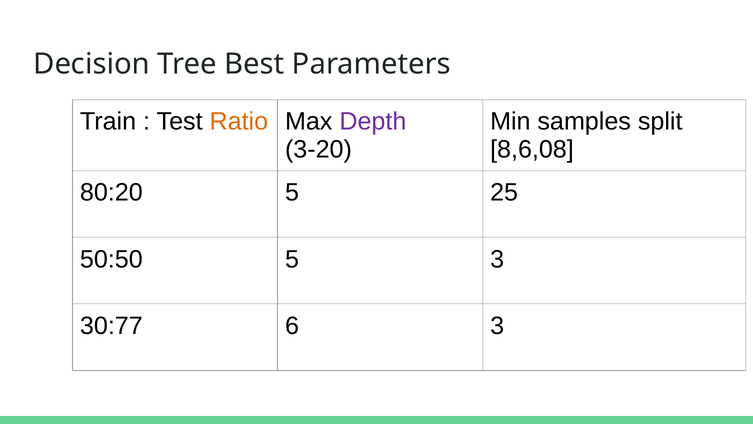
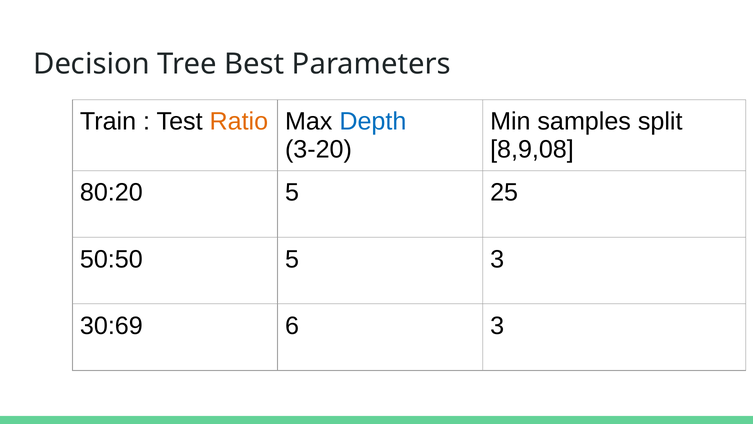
Depth colour: purple -> blue (373, 121)
8,6,08: 8,6,08 -> 8,9,08 (532, 149)
30:77: 30:77 -> 30:69 (111, 326)
